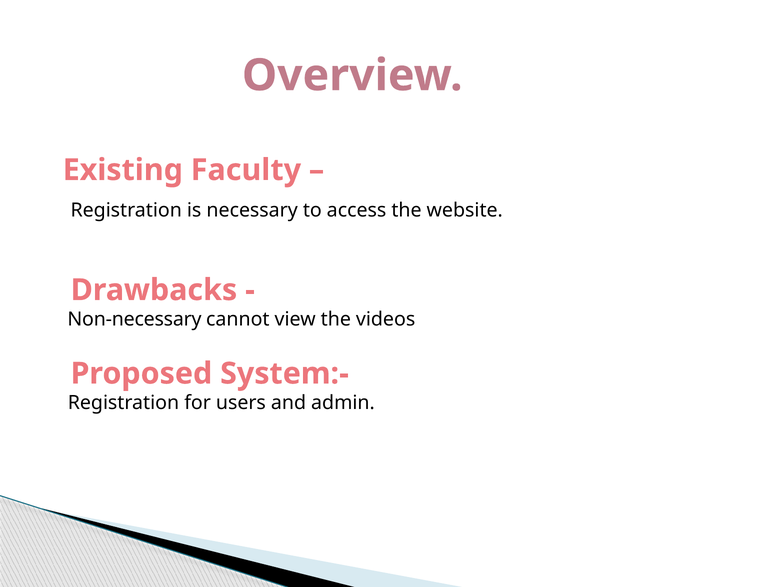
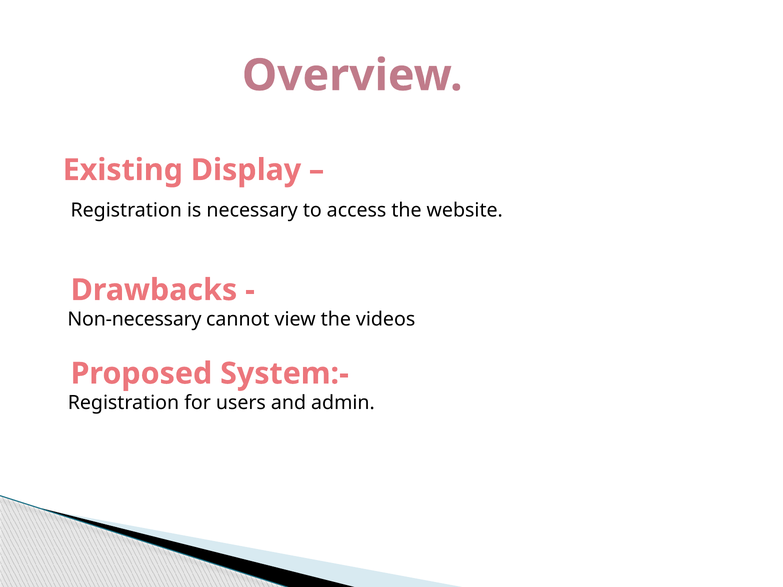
Faculty: Faculty -> Display (246, 170)
